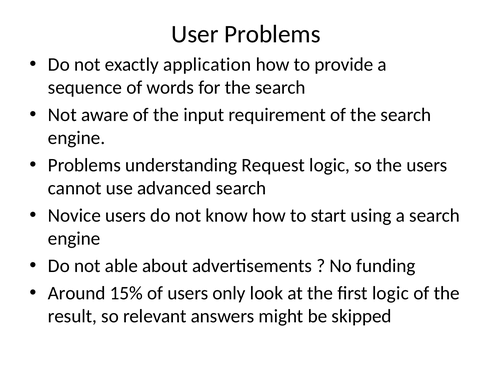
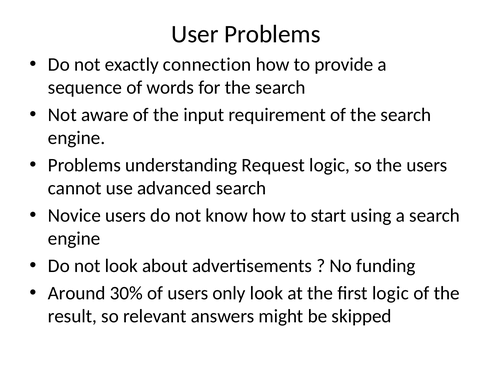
application: application -> connection (207, 64)
not able: able -> look (121, 266)
15%: 15% -> 30% (126, 293)
